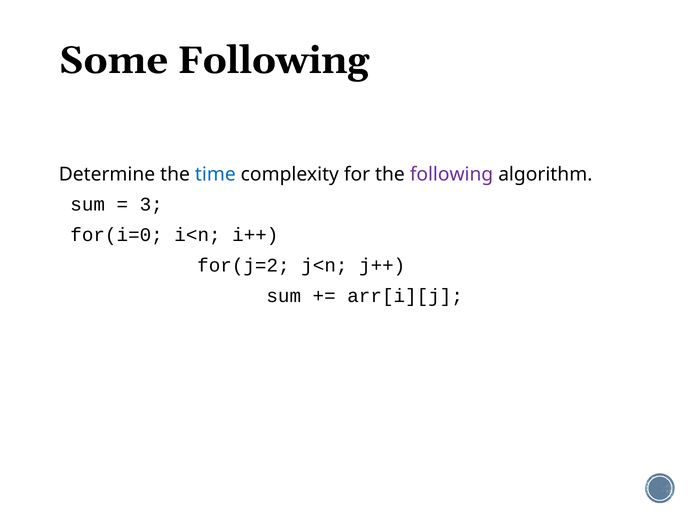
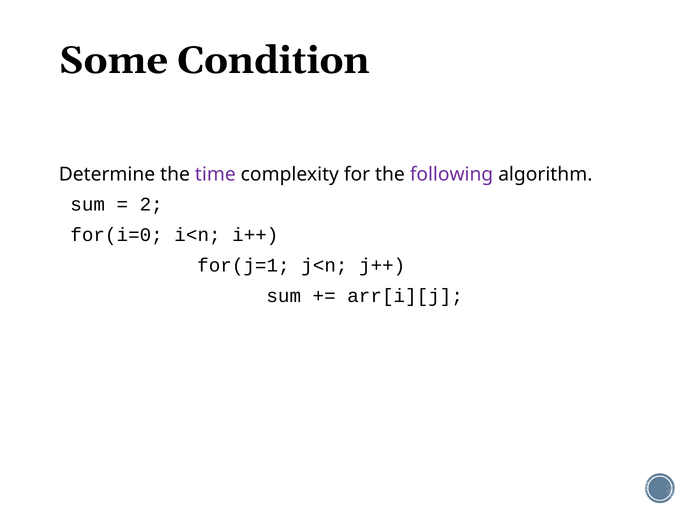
Some Following: Following -> Condition (273, 60)
time colour: blue -> purple (215, 174)
3: 3 -> 2 (151, 205)
for(j=2: for(j=2 -> for(j=1 (243, 265)
